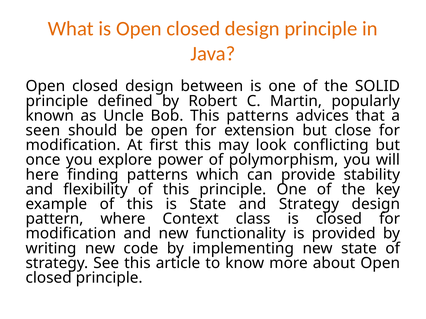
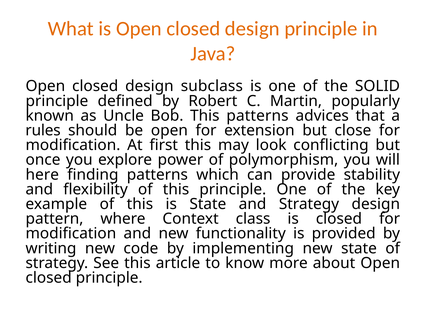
between: between -> subclass (212, 86)
seen: seen -> rules (43, 131)
